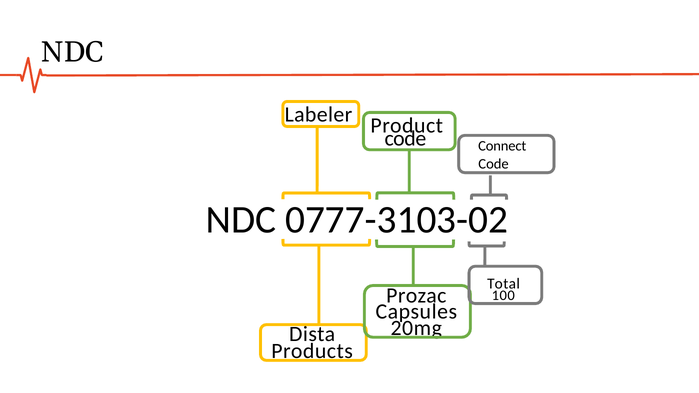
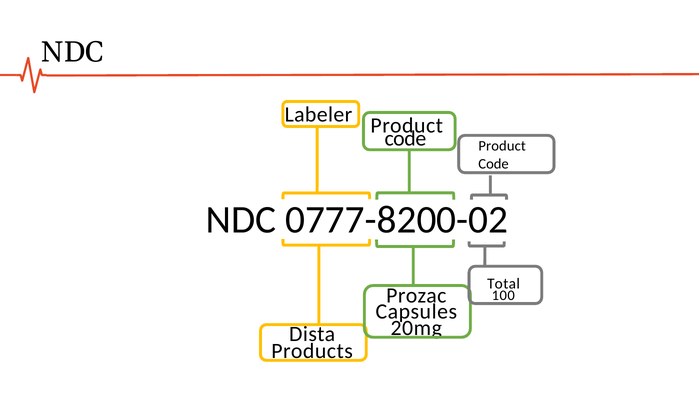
Connect: Connect -> Product (502, 146)
0777-3103-02: 0777-3103-02 -> 0777-8200-02 (397, 220)
